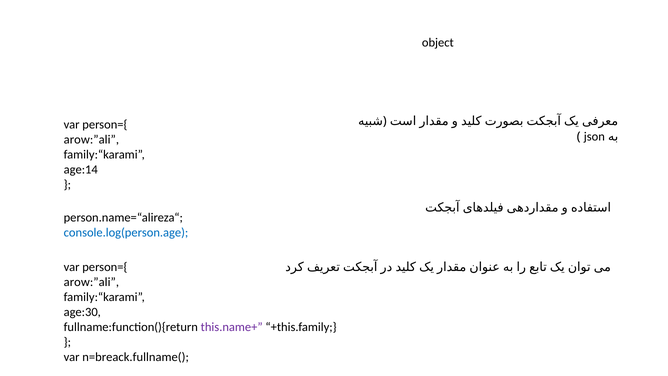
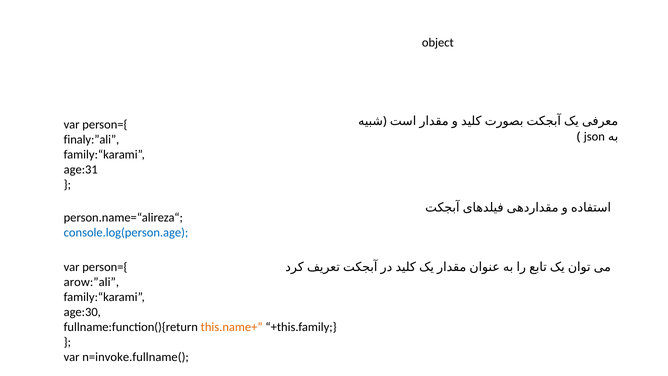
arow:”ali: arow:”ali -> finaly:”ali (91, 140)
age:14: age:14 -> age:31 (81, 170)
this.name+ colour: purple -> orange (232, 327)
n=breack.fullname(: n=breack.fullname( -> n=invoke.fullname( (136, 357)
